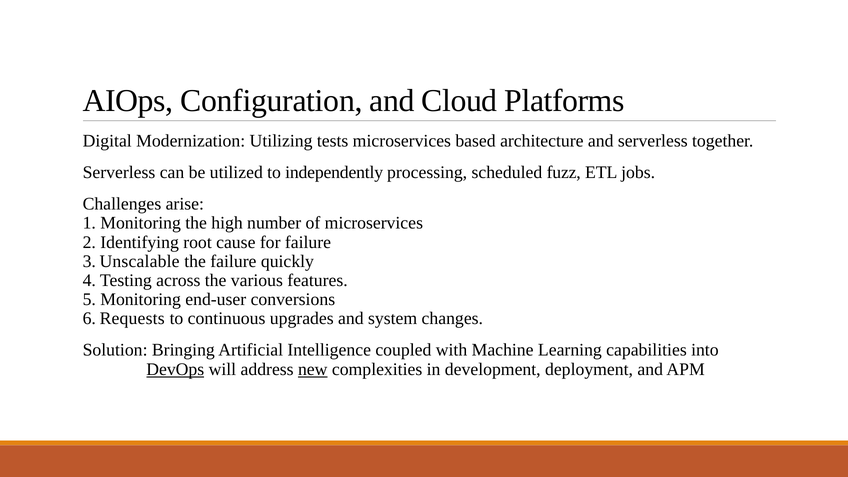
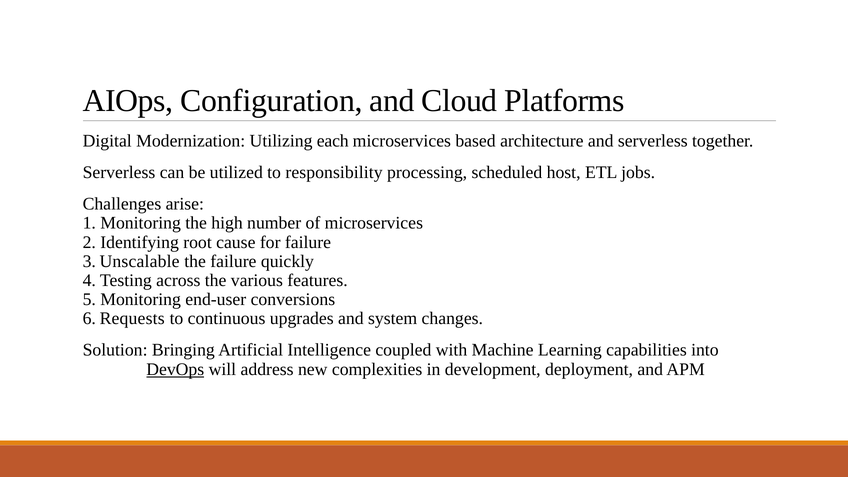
tests: tests -> each (333, 141)
independently: independently -> responsibility (334, 172)
fuzz: fuzz -> host (564, 172)
new underline: present -> none (313, 369)
